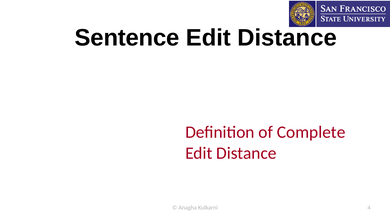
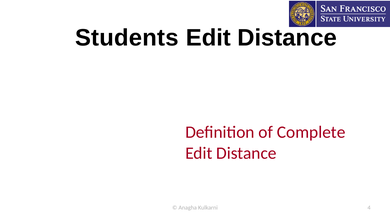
Sentence: Sentence -> Students (127, 38)
